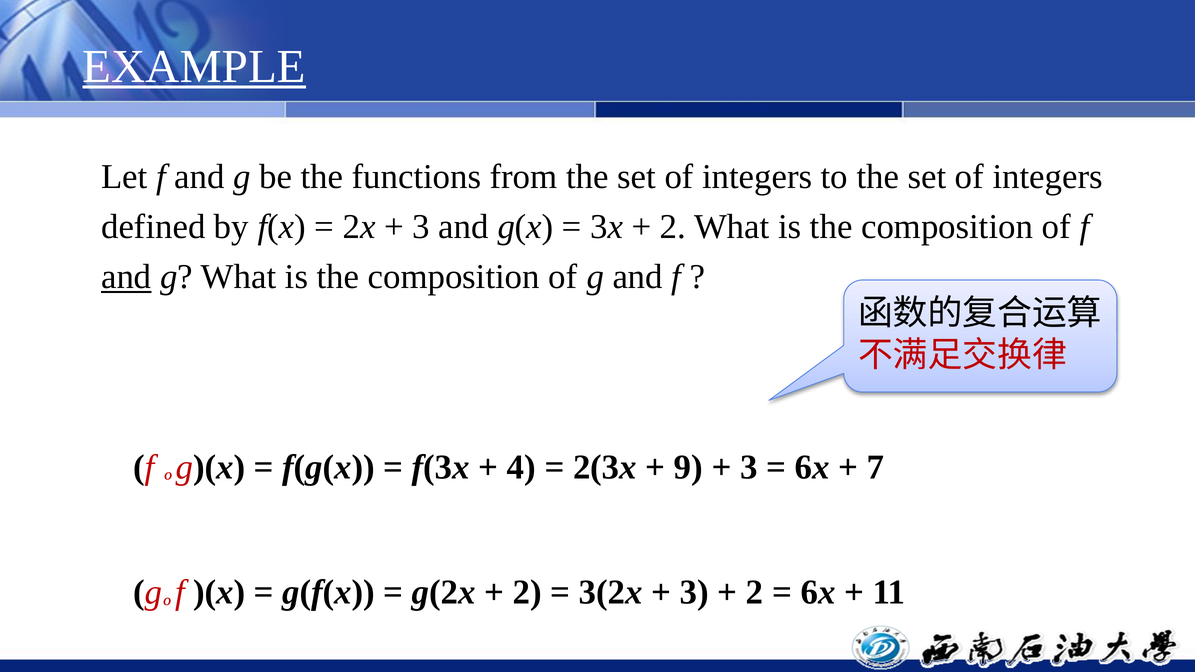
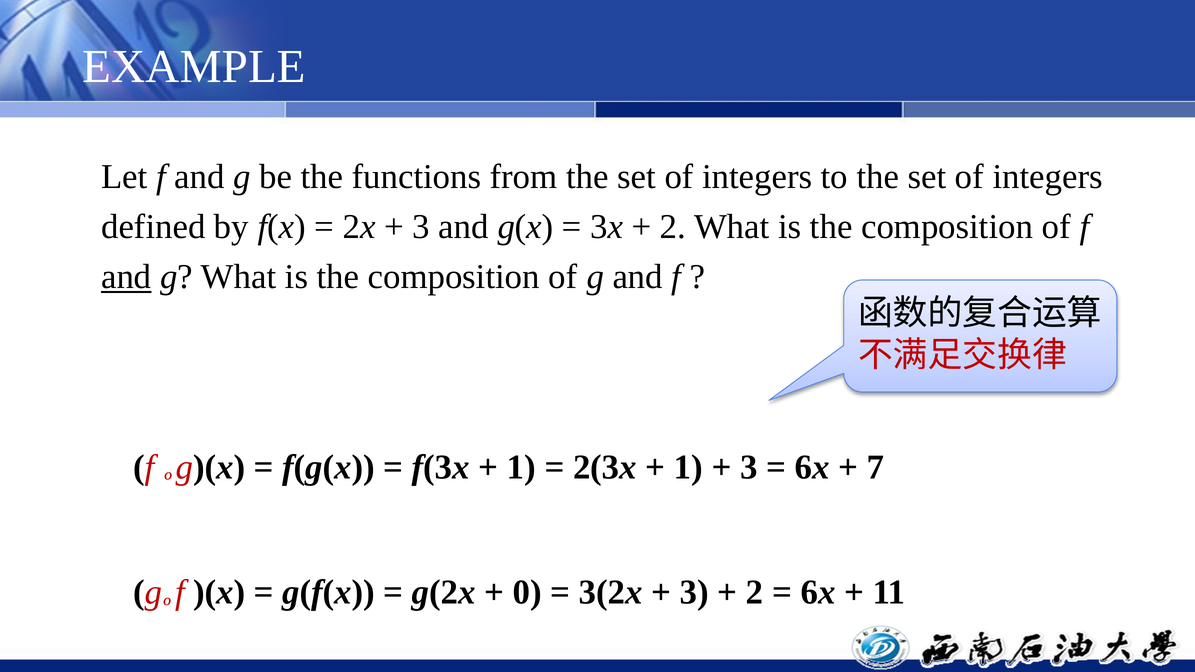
EXAMPLE underline: present -> none (194, 67)
4: 4 -> 1 (521, 467)
9: 9 -> 1 (688, 467)
2: 2 -> 0 (527, 593)
